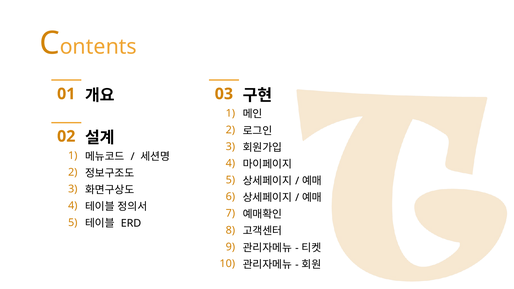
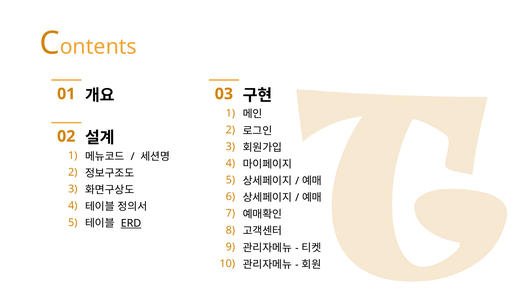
ERD underline: none -> present (131, 224)
